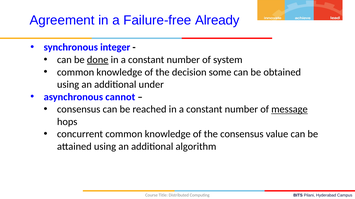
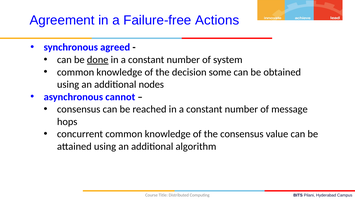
Already: Already -> Actions (217, 20)
integer: integer -> agreed (115, 48)
under: under -> nodes (151, 85)
message underline: present -> none (289, 110)
